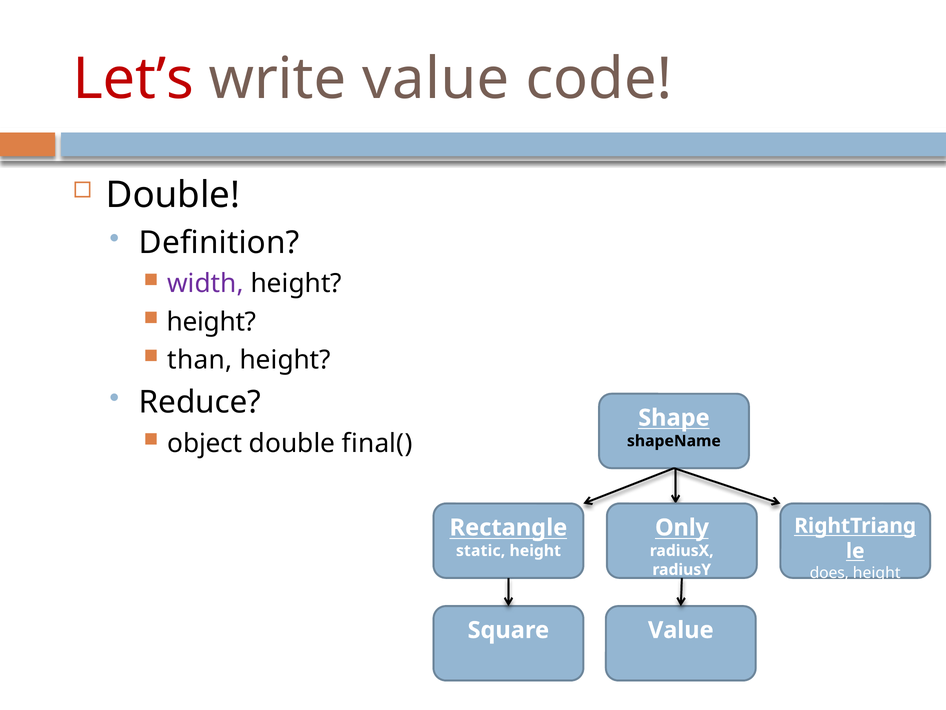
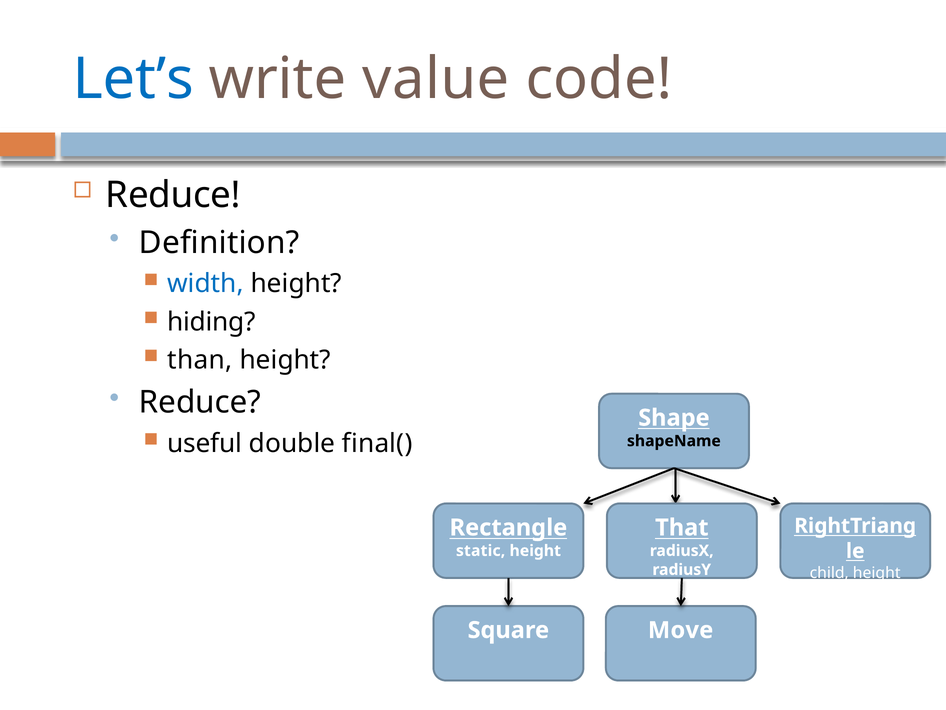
Let’s colour: red -> blue (133, 79)
Double: Double -> Reduce (173, 195)
width colour: purple -> blue (206, 284)
height: height -> hiding (212, 322)
object: object -> useful (205, 443)
Only: Only -> That (682, 527)
does: does -> child (829, 572)
Square Value: Value -> Move (681, 630)
